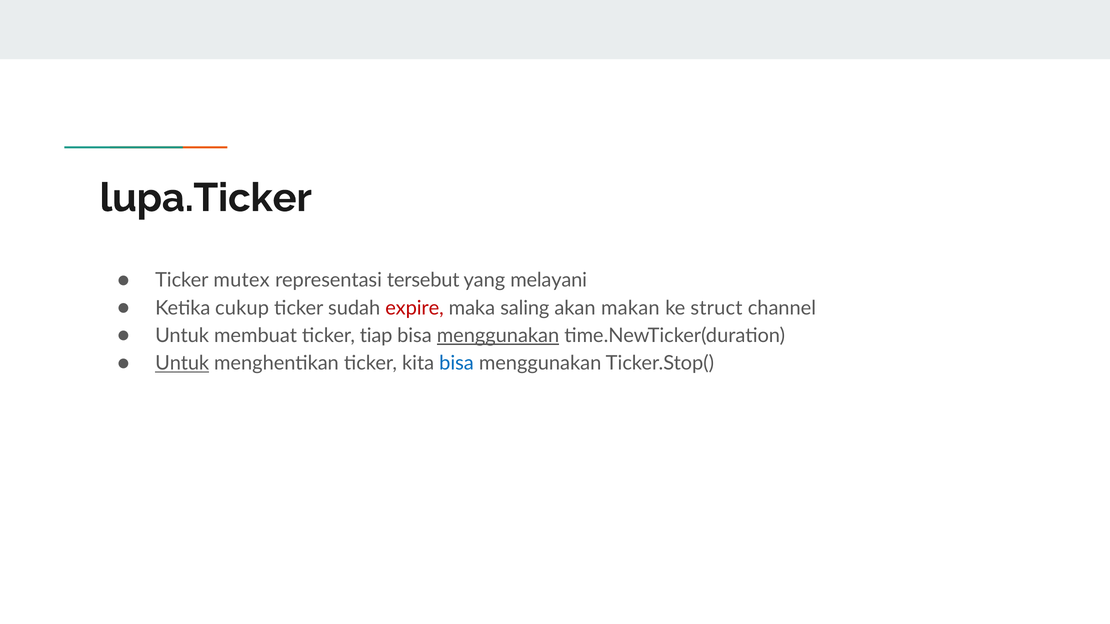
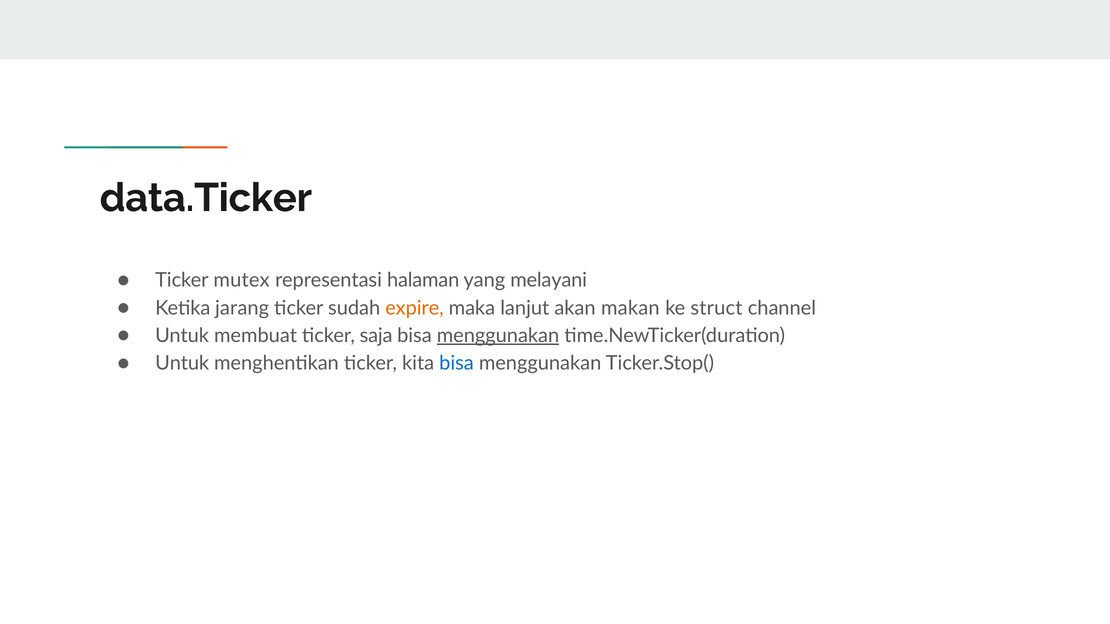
lupa.Ticker: lupa.Ticker -> data.Ticker (206, 198)
tersebut: tersebut -> halaman (423, 280)
cukup: cukup -> jarang (242, 308)
expire colour: red -> orange (414, 308)
saling: saling -> lanjut (525, 308)
tiap: tiap -> saja (376, 336)
Untuk underline: present -> none (182, 363)
